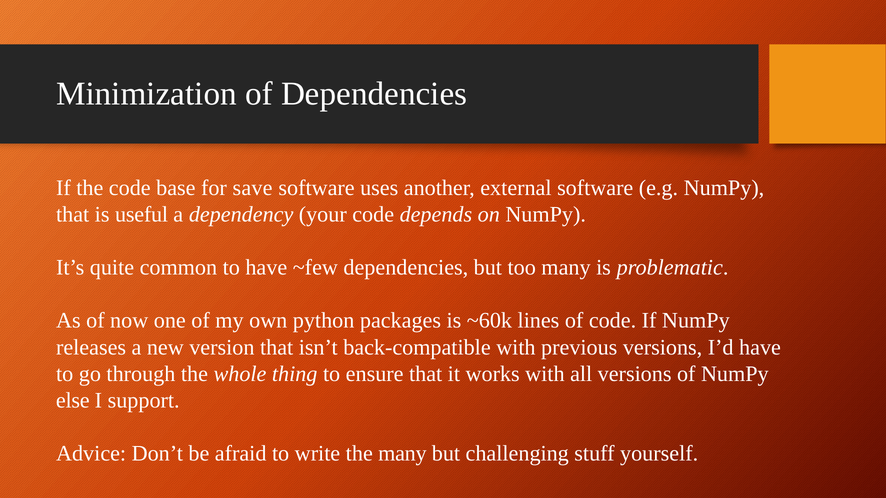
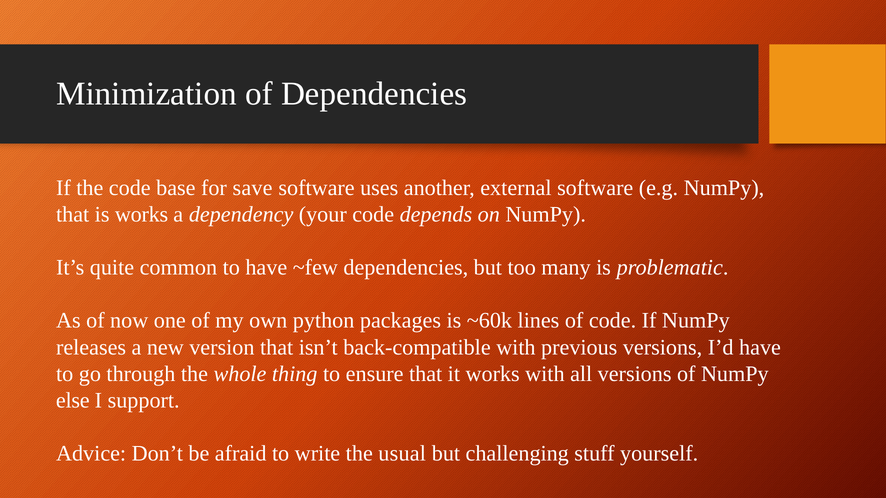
is useful: useful -> works (142, 215)
the many: many -> usual (402, 454)
